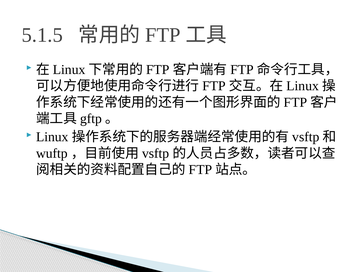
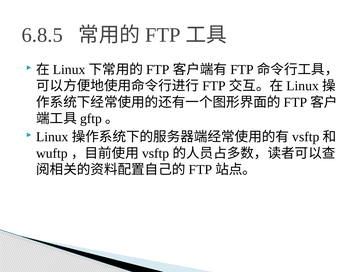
5.1.5: 5.1.5 -> 6.8.5 (42, 35)
